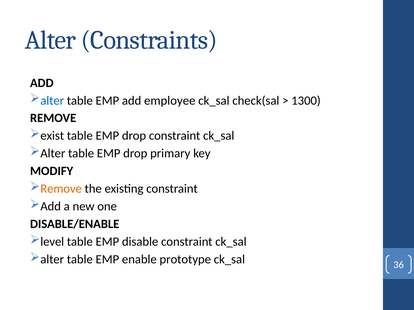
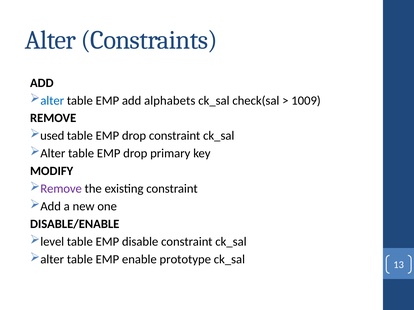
employee: employee -> alphabets (170, 101)
1300: 1300 -> 1009 (306, 101)
exist: exist -> used (52, 136)
Remove colour: orange -> purple (61, 189)
36: 36 -> 13 (399, 265)
